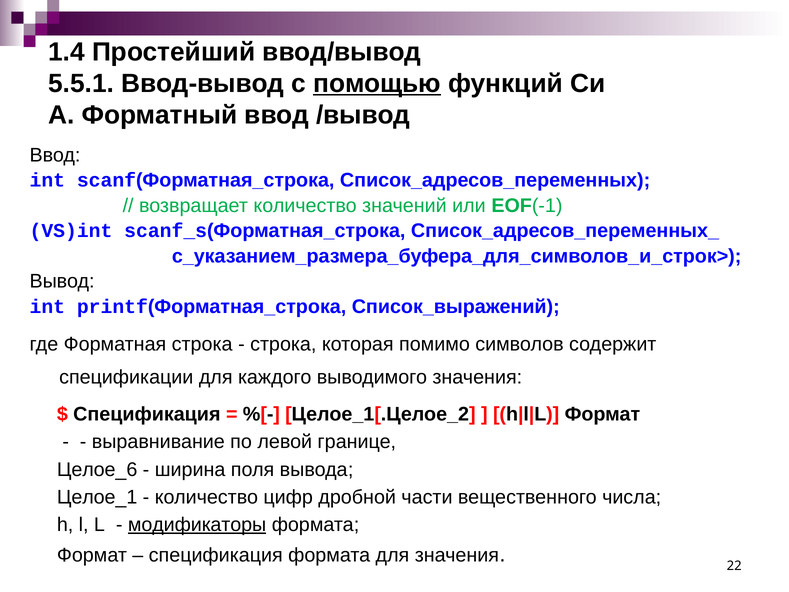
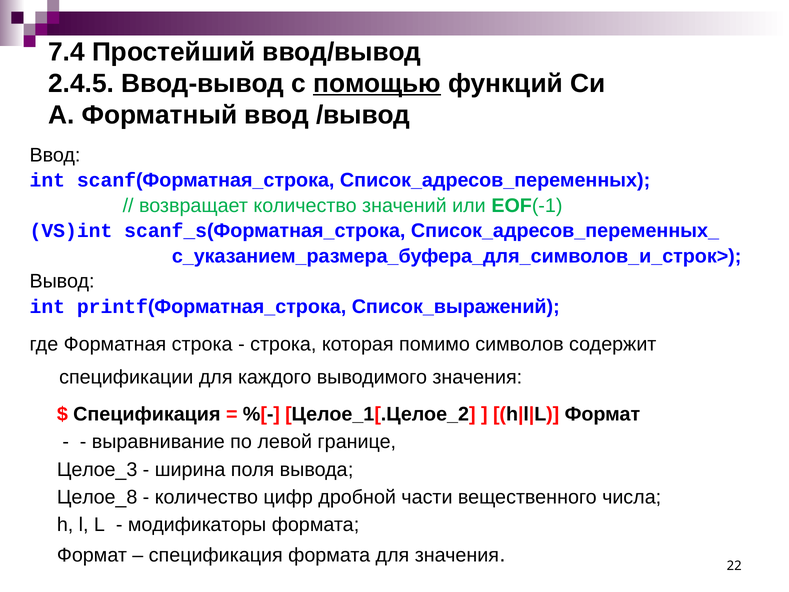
1.4: 1.4 -> 7.4 (67, 52)
5.5.1: 5.5.1 -> 2.4.5 (81, 83)
Целое_6: Целое_6 -> Целое_3 (97, 469)
Целое_1: Целое_1 -> Целое_8 (97, 497)
модификаторы underline: present -> none (197, 525)
